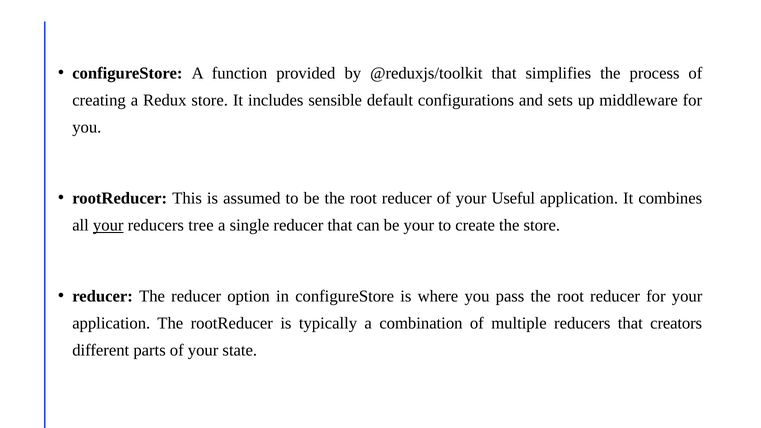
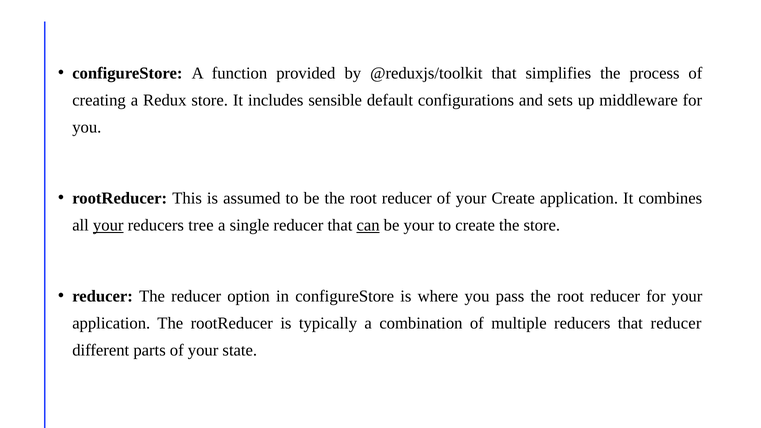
your Useful: Useful -> Create (513, 198)
can underline: none -> present (368, 225)
that creators: creators -> reducer (676, 323)
